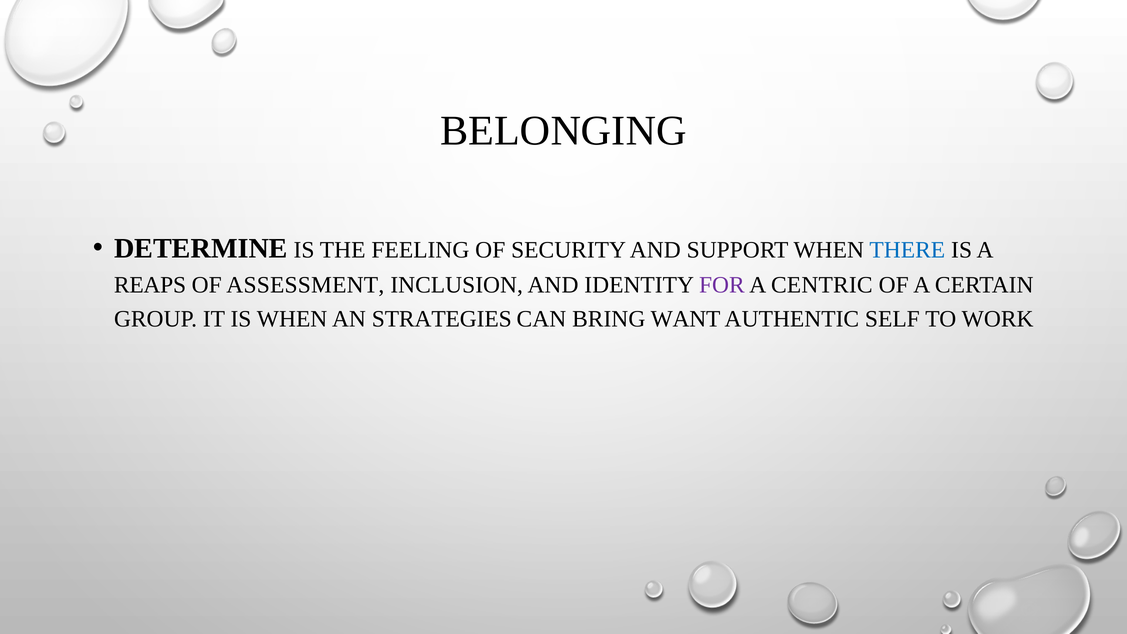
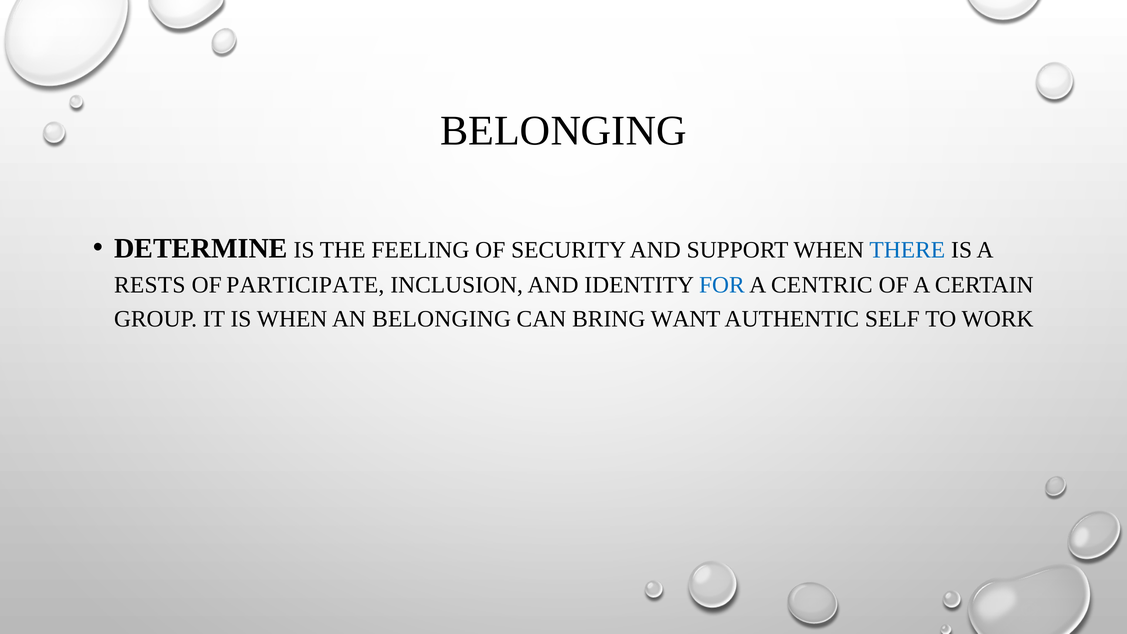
REAPS: REAPS -> RESTS (150, 285)
ASSESSMENT: ASSESSMENT -> PARTICIPATE (305, 285)
FOR colour: purple -> blue (722, 285)
AN STRATEGIES: STRATEGIES -> BELONGING (442, 319)
